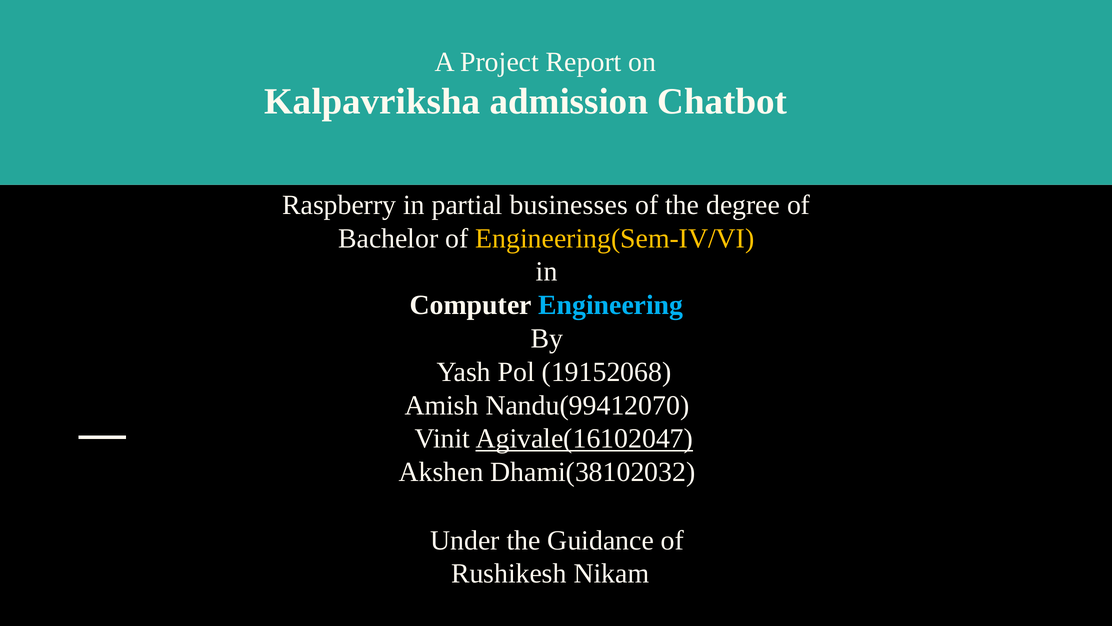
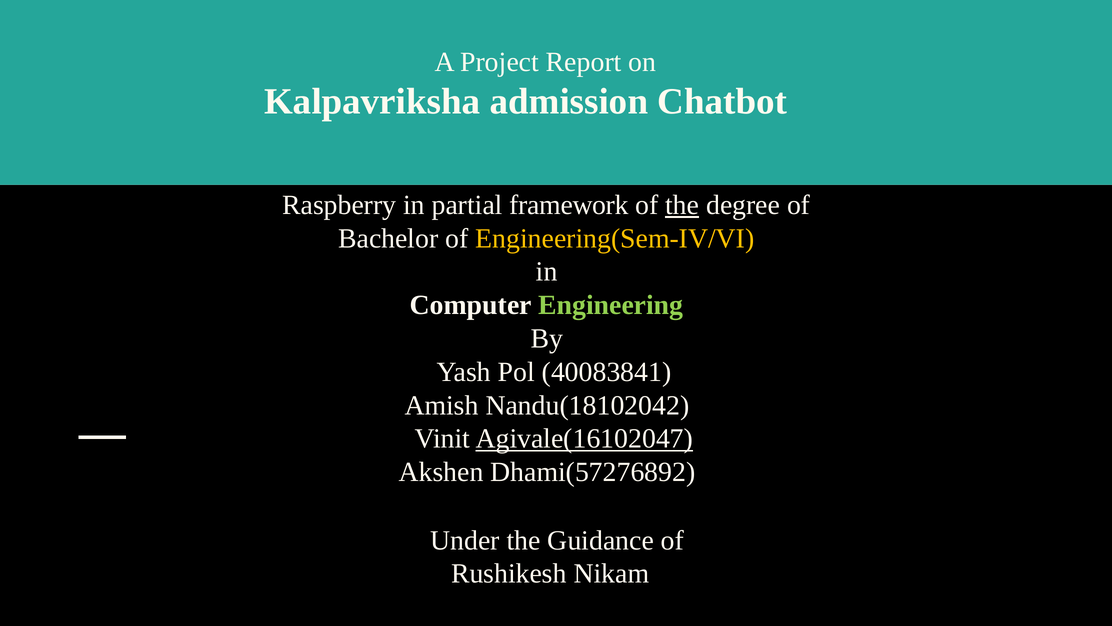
businesses: businesses -> framework (569, 205)
the underline: none -> present (682, 205)
Engineering colour: light blue -> light green (611, 305)
19152068: 19152068 -> 40083841 (607, 372)
Nandu(99412070: Nandu(99412070 -> Nandu(18102042 (587, 406)
Dhami(38102032: Dhami(38102032 -> Dhami(57276892 (593, 472)
